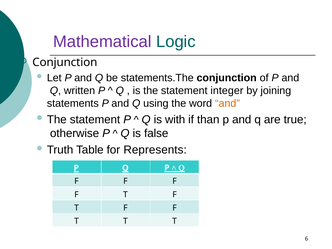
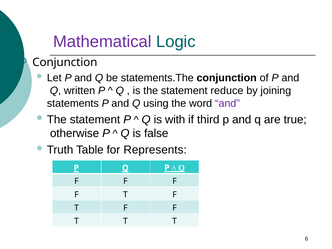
integer: integer -> reduce (227, 91)
and colour: orange -> purple (227, 103)
than: than -> third (208, 119)
